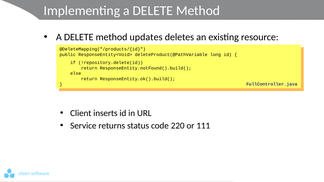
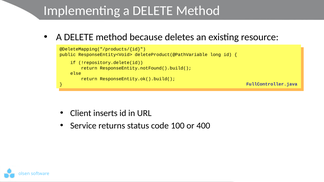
updates: updates -> because (146, 37)
220: 220 -> 100 (178, 126)
111: 111 -> 400 (203, 126)
